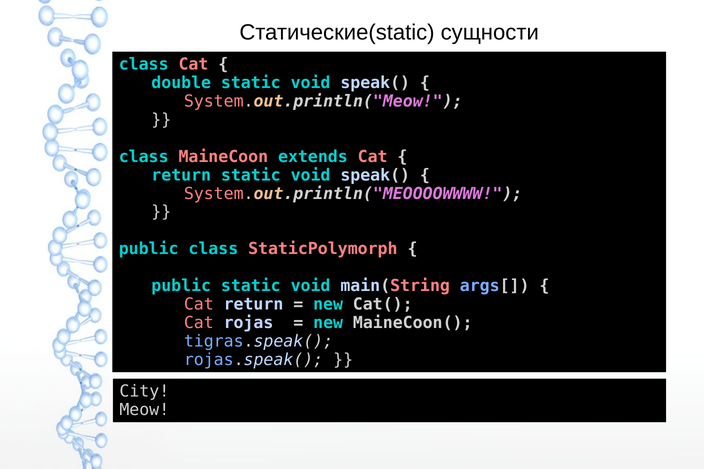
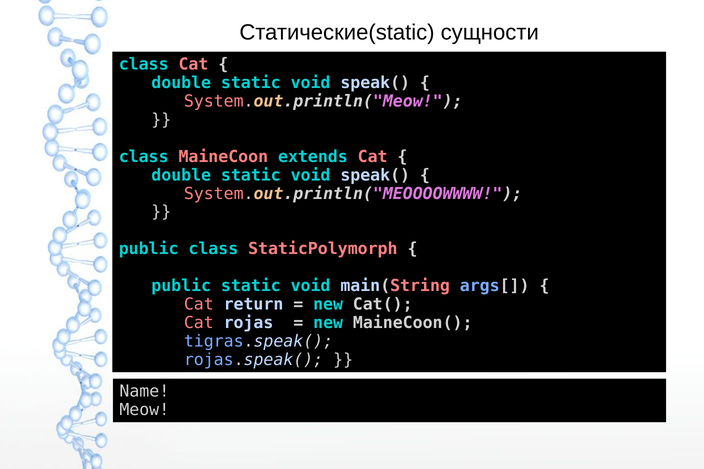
return: return -> double (181, 175)
City: City -> Name (144, 392)
